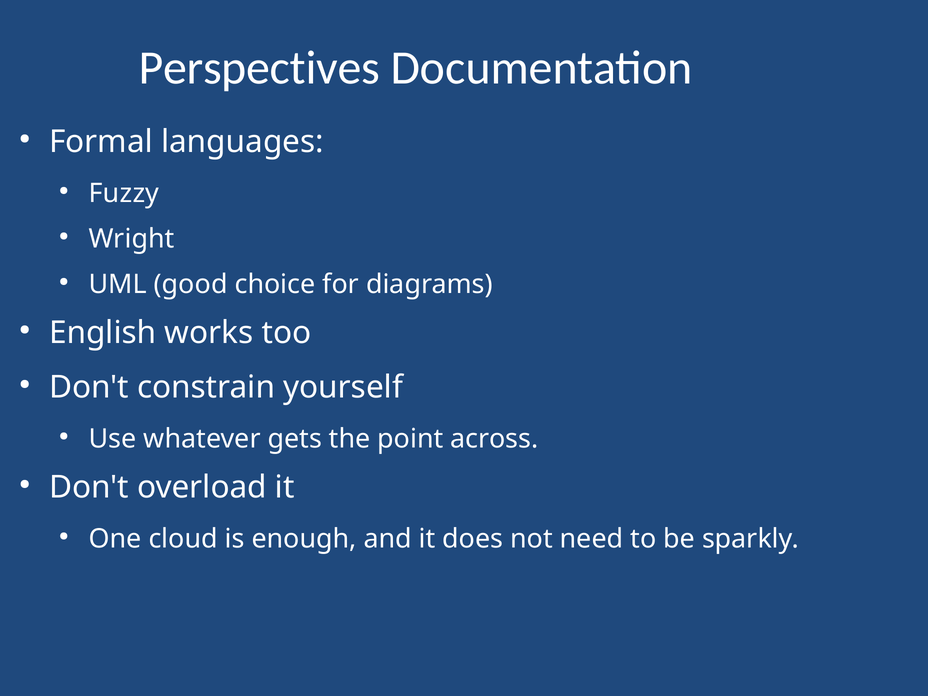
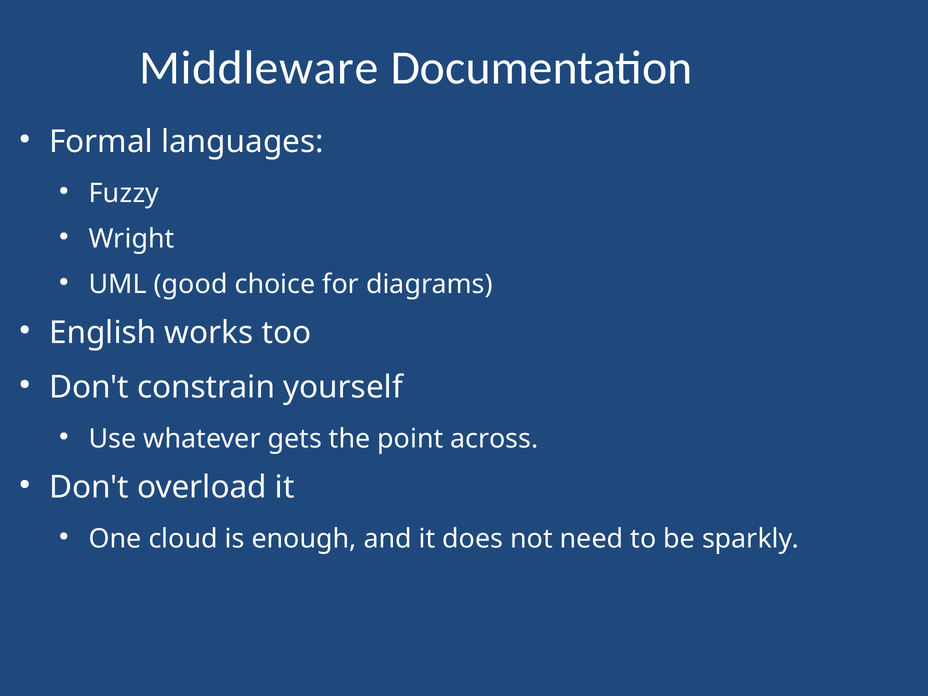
Perspectives: Perspectives -> Middleware (259, 68)
